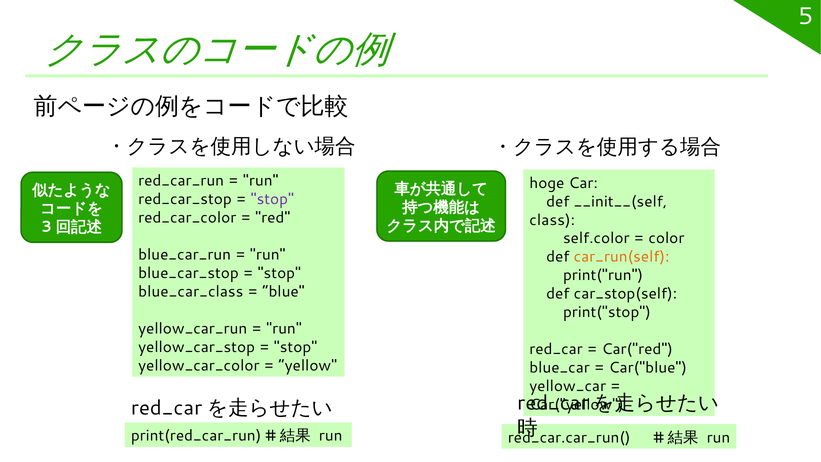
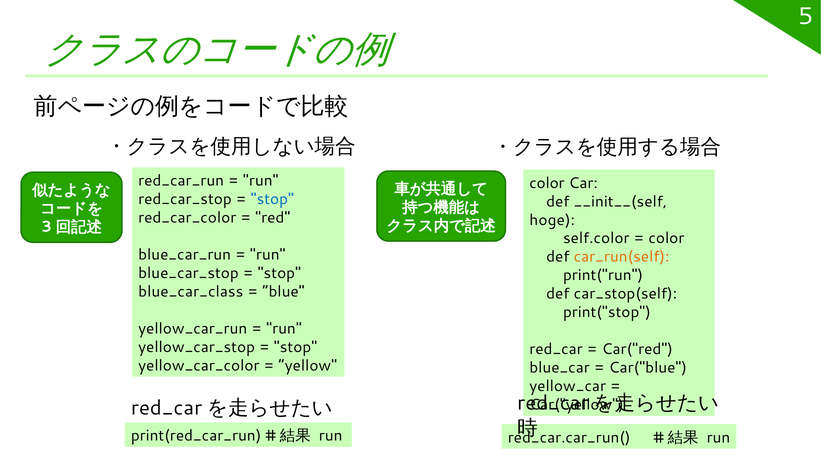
hoge: hoge -> color (547, 183)
stop colour: purple -> blue (272, 199)
class: class -> hoge (552, 220)
